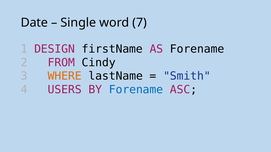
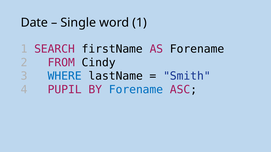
word 7: 7 -> 1 (140, 23)
DESIGN: DESIGN -> SEARCH (55, 49)
WHERE colour: orange -> blue (65, 76)
USERS: USERS -> PUPIL (65, 90)
